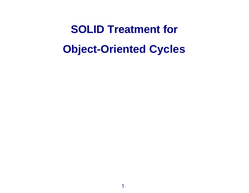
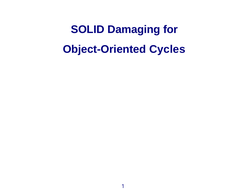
Treatment: Treatment -> Damaging (134, 29)
